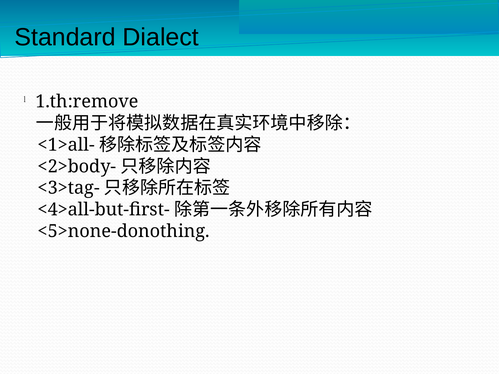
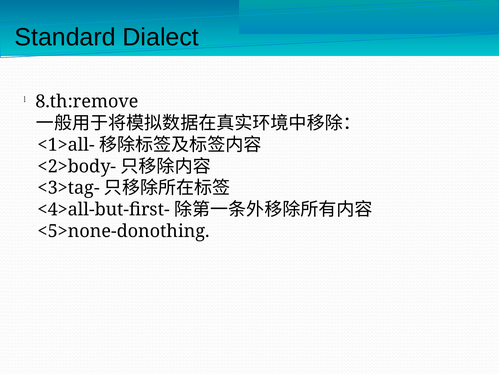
1.th:remove: 1.th:remove -> 8.th:remove (87, 102)
